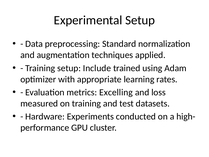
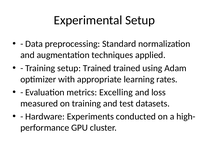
setup Include: Include -> Trained (97, 68)
